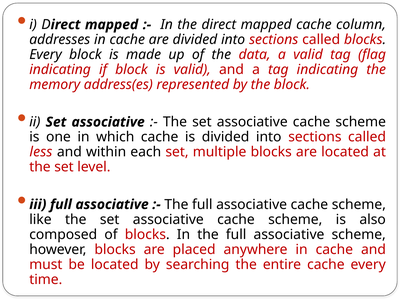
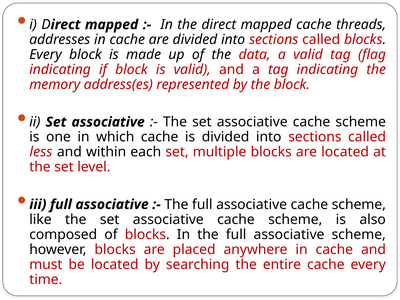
column: column -> threads (361, 25)
